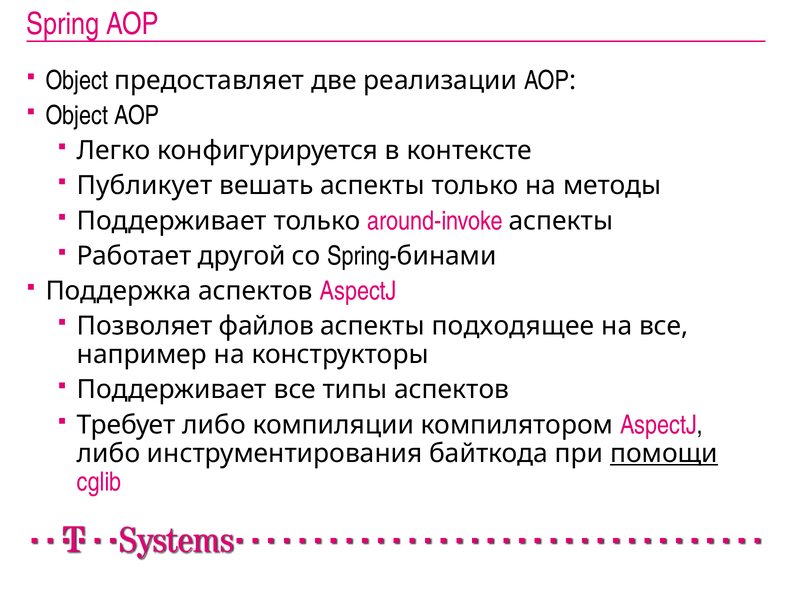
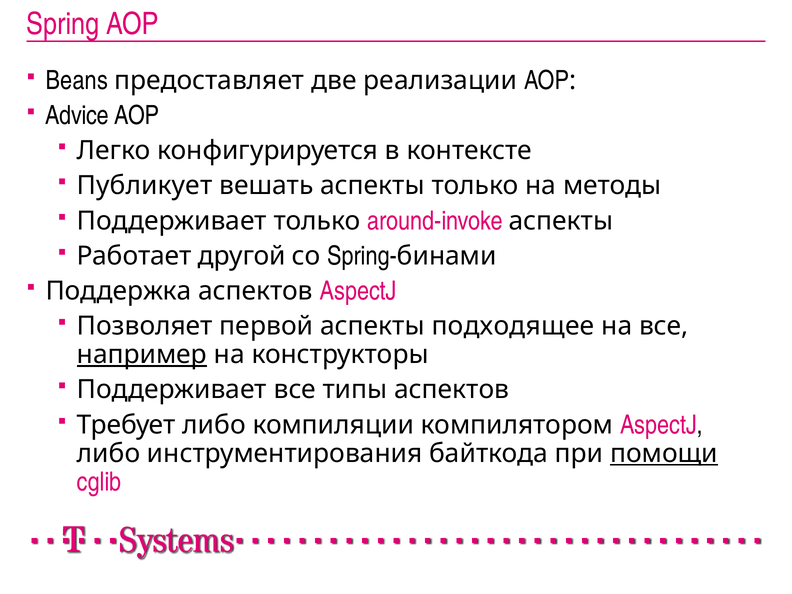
Object: Object -> Beans (77, 80)
Object: Object -> Advice (77, 115)
файлов: файлов -> первой (266, 326)
например underline: none -> present (142, 355)
